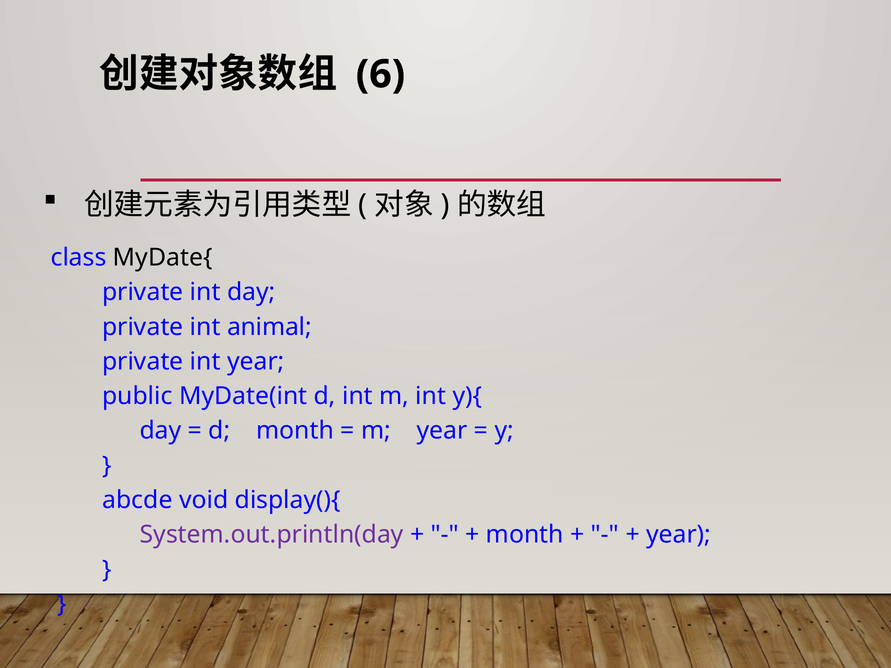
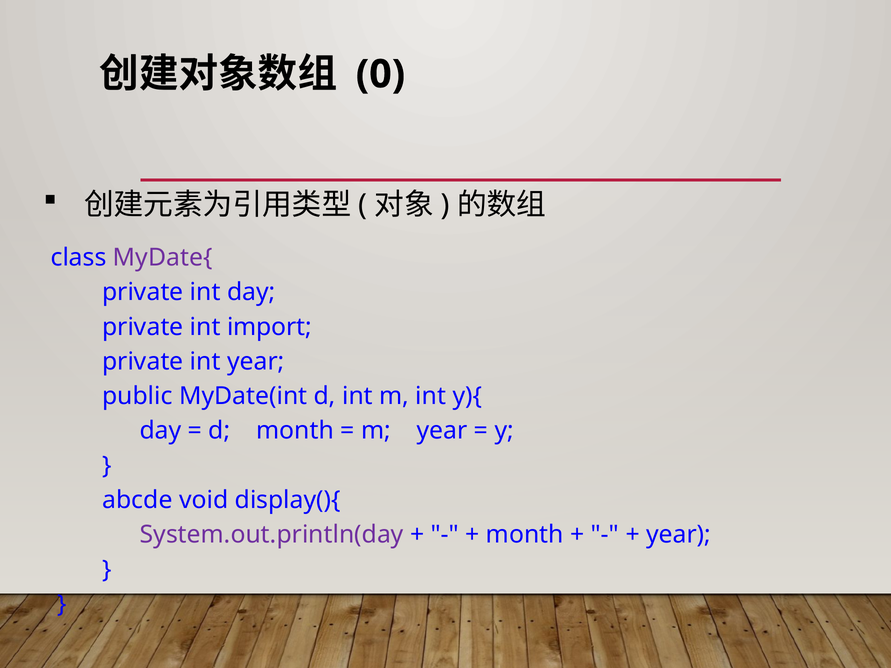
6: 6 -> 0 (380, 74)
MyDate{ colour: black -> purple (163, 258)
animal: animal -> import (269, 327)
